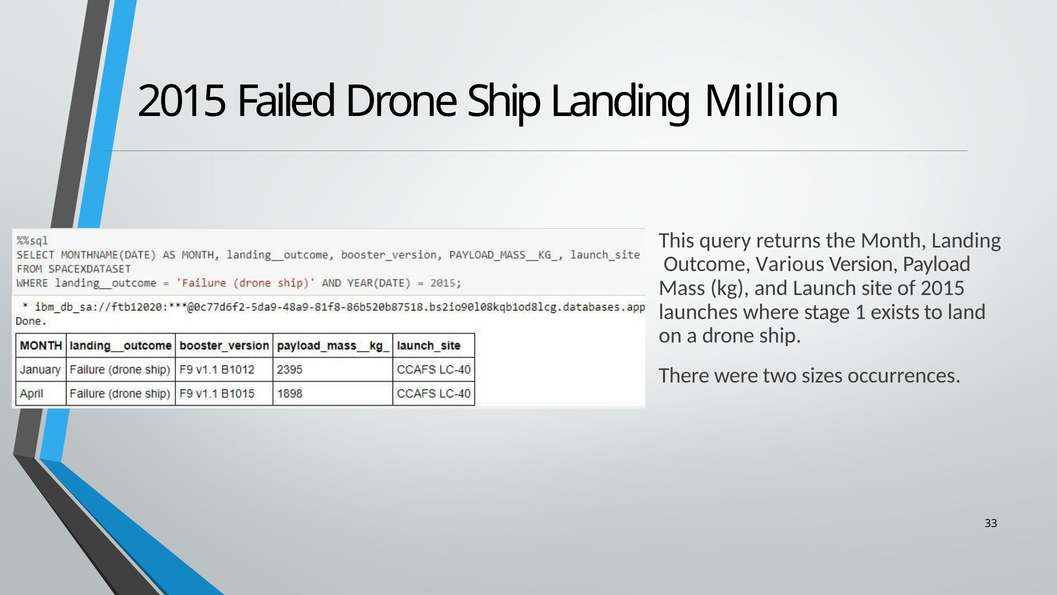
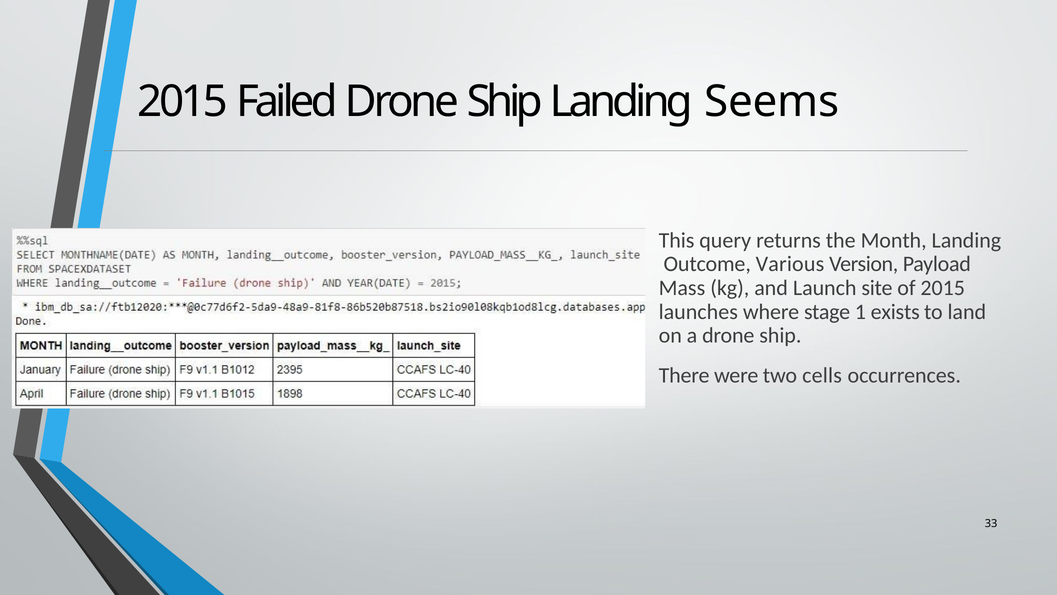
Million: Million -> Seems (772, 102)
sizes: sizes -> cells (822, 375)
